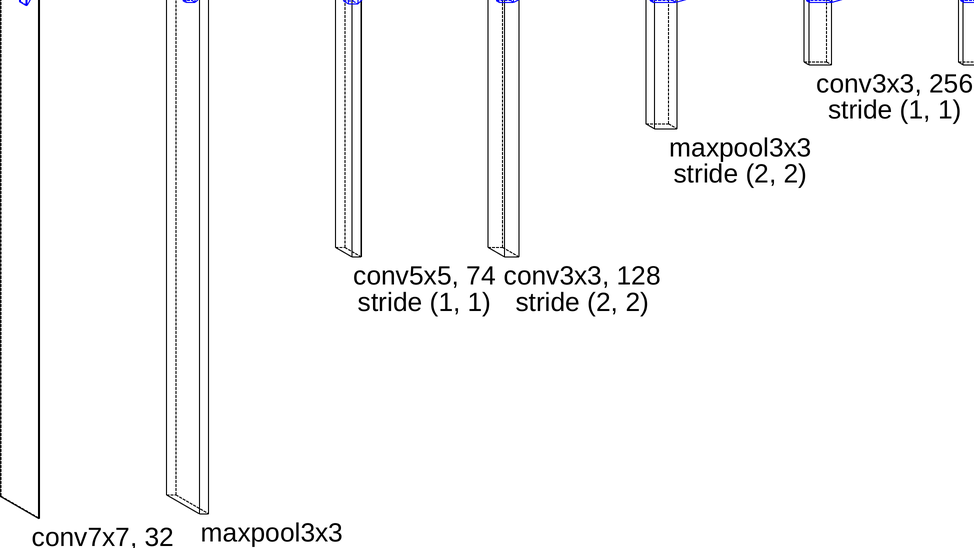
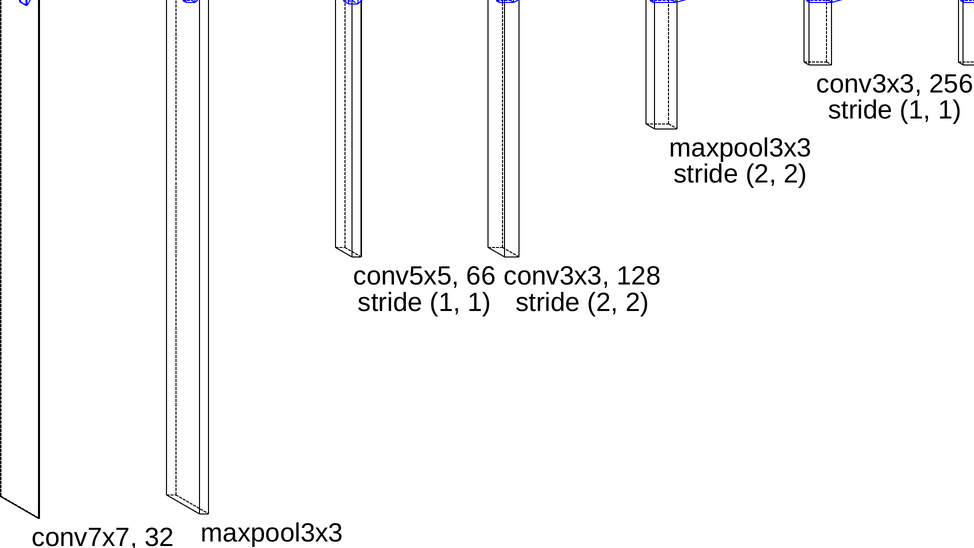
74: 74 -> 66 (481, 276)
